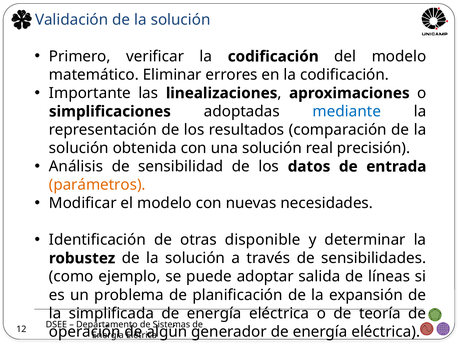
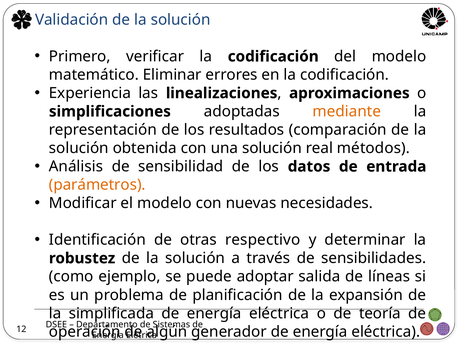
Importante: Importante -> Experiencia (90, 93)
mediante colour: blue -> orange (347, 111)
precisión: precisión -> métodos (373, 148)
disponible: disponible -> respectivo (263, 240)
